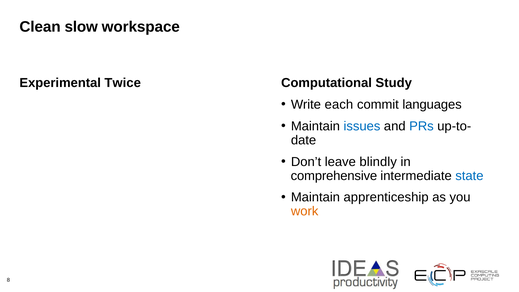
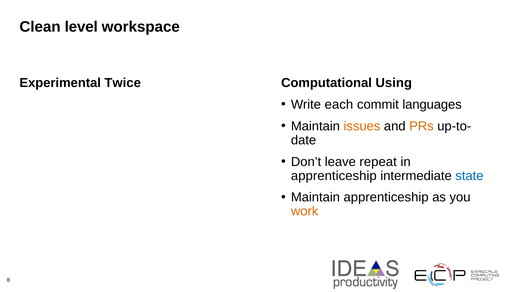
slow: slow -> level (81, 27)
Study: Study -> Using (394, 83)
issues colour: blue -> orange (362, 126)
PRs colour: blue -> orange (421, 126)
blindly: blindly -> repeat (378, 162)
comprehensive: comprehensive -> apprenticeship (334, 176)
